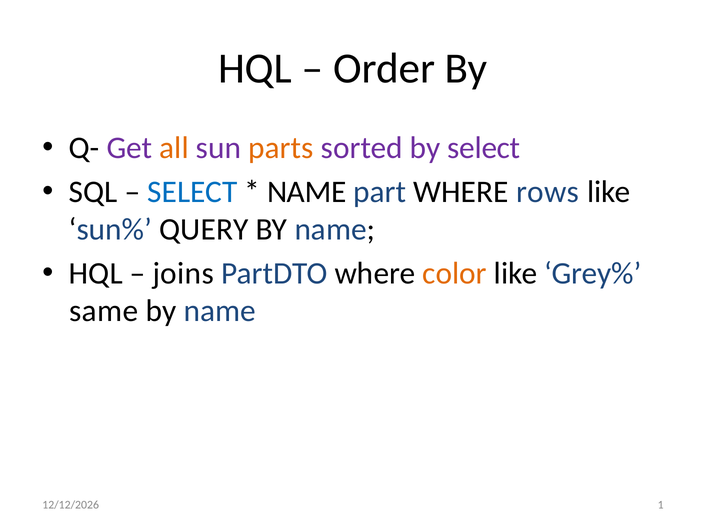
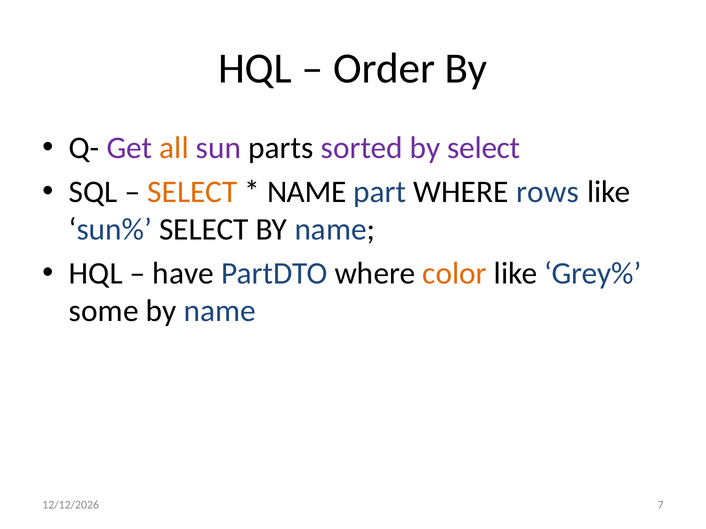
parts colour: orange -> black (281, 148)
SELECT colour: blue -> orange (192, 192)
sun% QUERY: QUERY -> SELECT (204, 230)
joins: joins -> have (183, 274)
same: same -> some (104, 311)
1: 1 -> 7 (661, 506)
